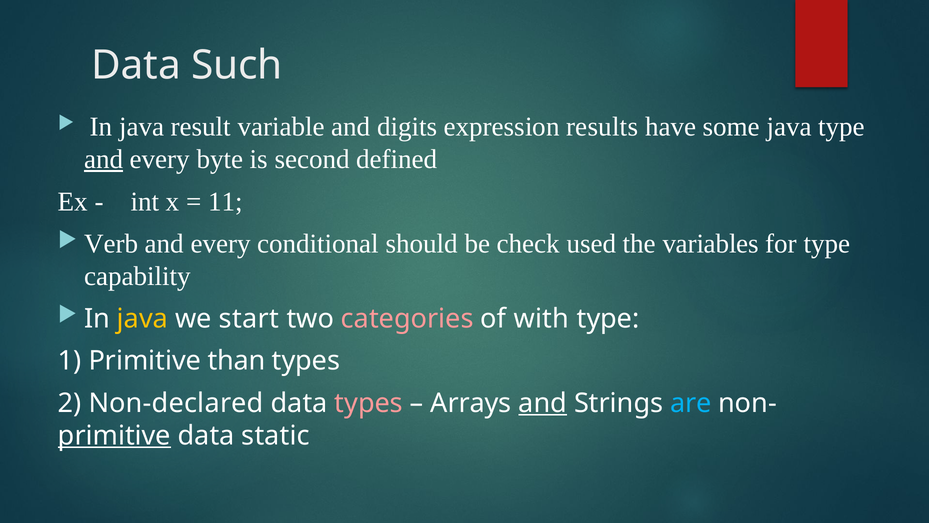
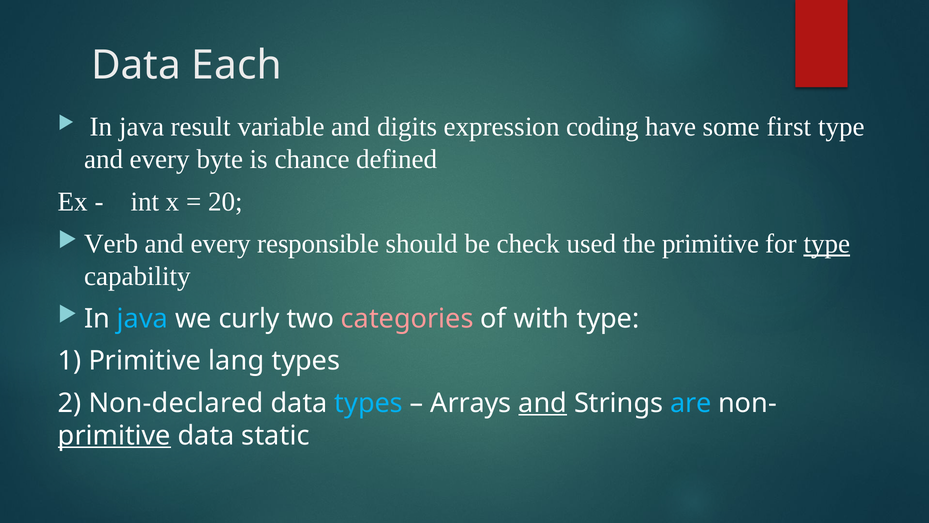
Such: Such -> Each (237, 65)
results: results -> coding (602, 127)
some java: java -> first (789, 127)
and underline: present -> none (104, 159)
second: second -> chance (312, 159)
11: 11 -> 20 (226, 201)
conditional: conditional -> responsible (318, 244)
the variables: variables -> primitive (711, 244)
type underline: none -> present (827, 244)
java colour: yellow -> light blue (143, 318)
start: start -> curly (249, 318)
than: than -> lang (236, 361)
types colour: pink -> light blue (369, 403)
